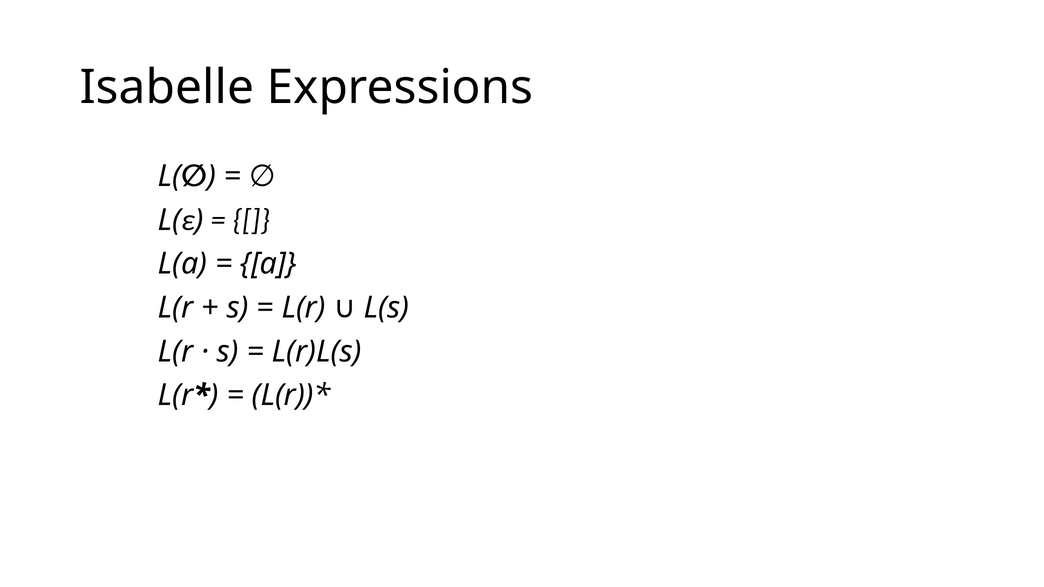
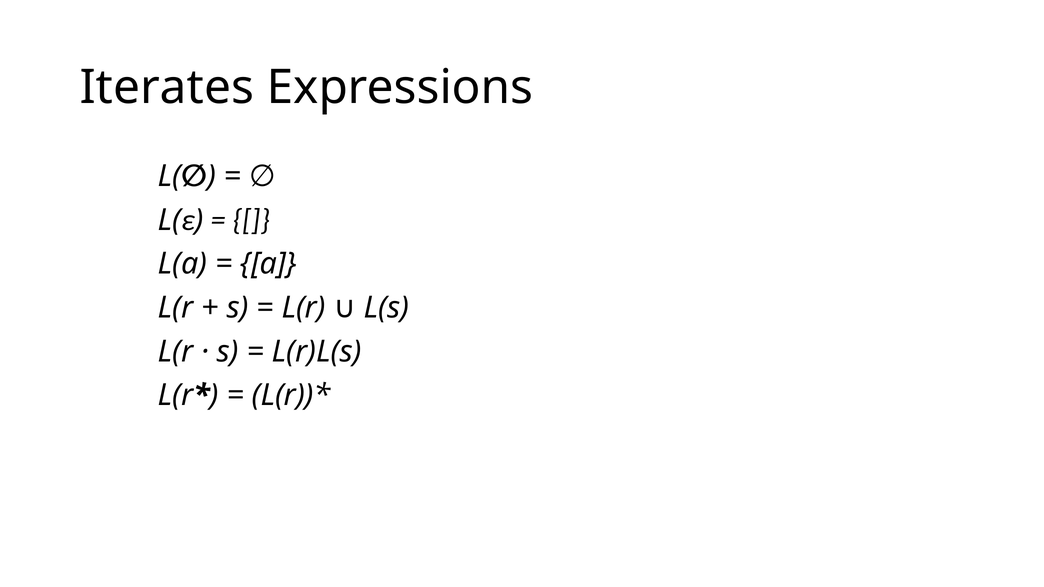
Isabelle: Isabelle -> Iterates (167, 88)
